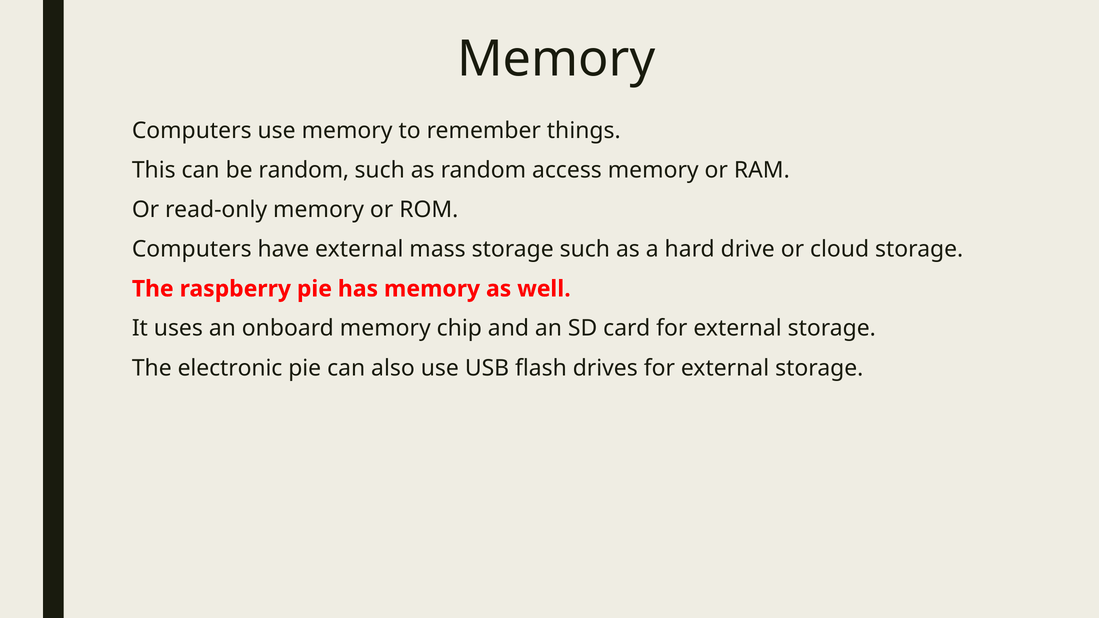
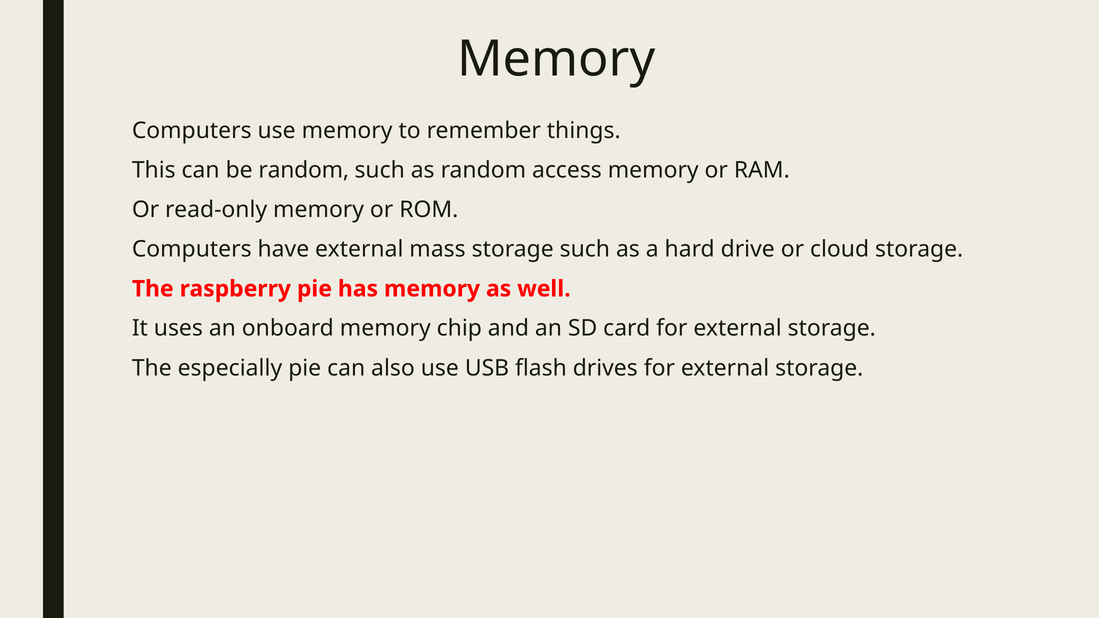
electronic: electronic -> especially (230, 368)
